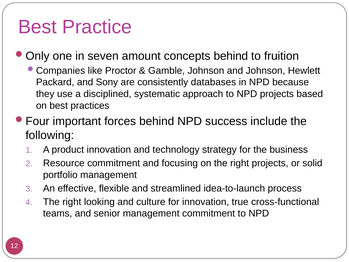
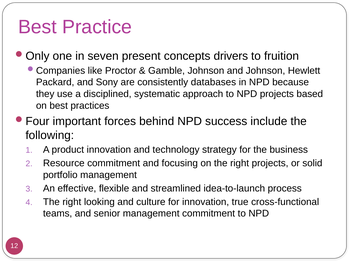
amount: amount -> present (141, 56)
concepts behind: behind -> drivers (231, 56)
